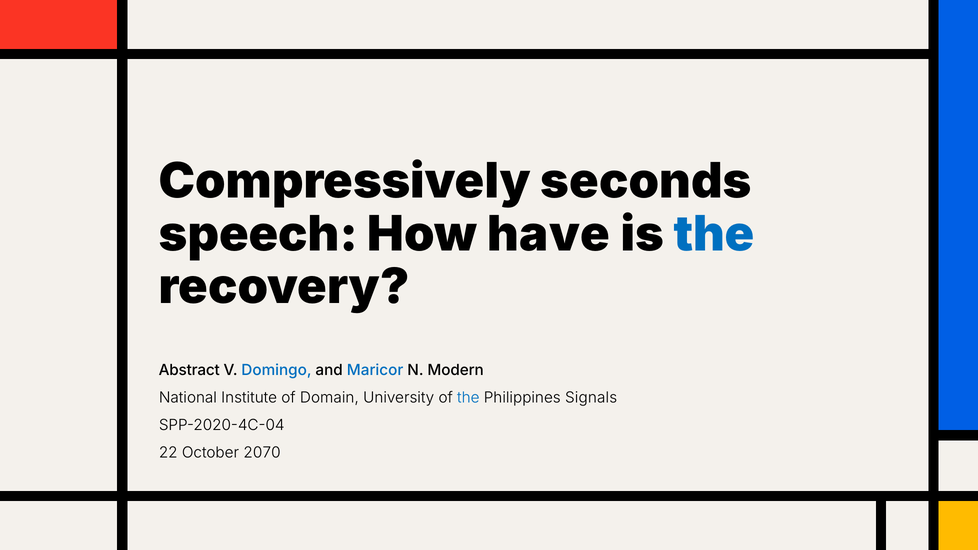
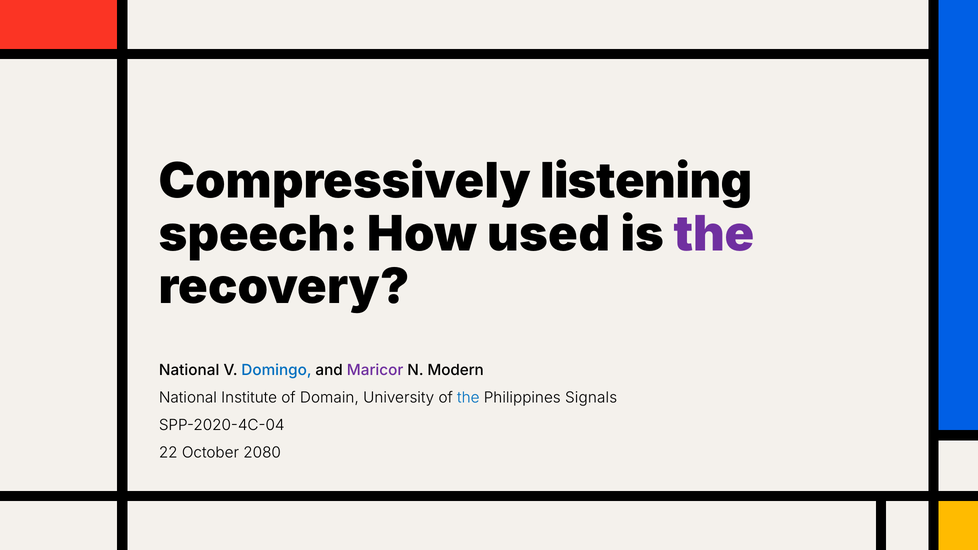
seconds: seconds -> listening (646, 182)
have: have -> used (549, 235)
the colour: blue -> purple (714, 235)
Abstract: Abstract -> National (189, 370)
Maricor colour: blue -> purple (375, 370)
2070: 2070 -> 2080 (262, 453)
